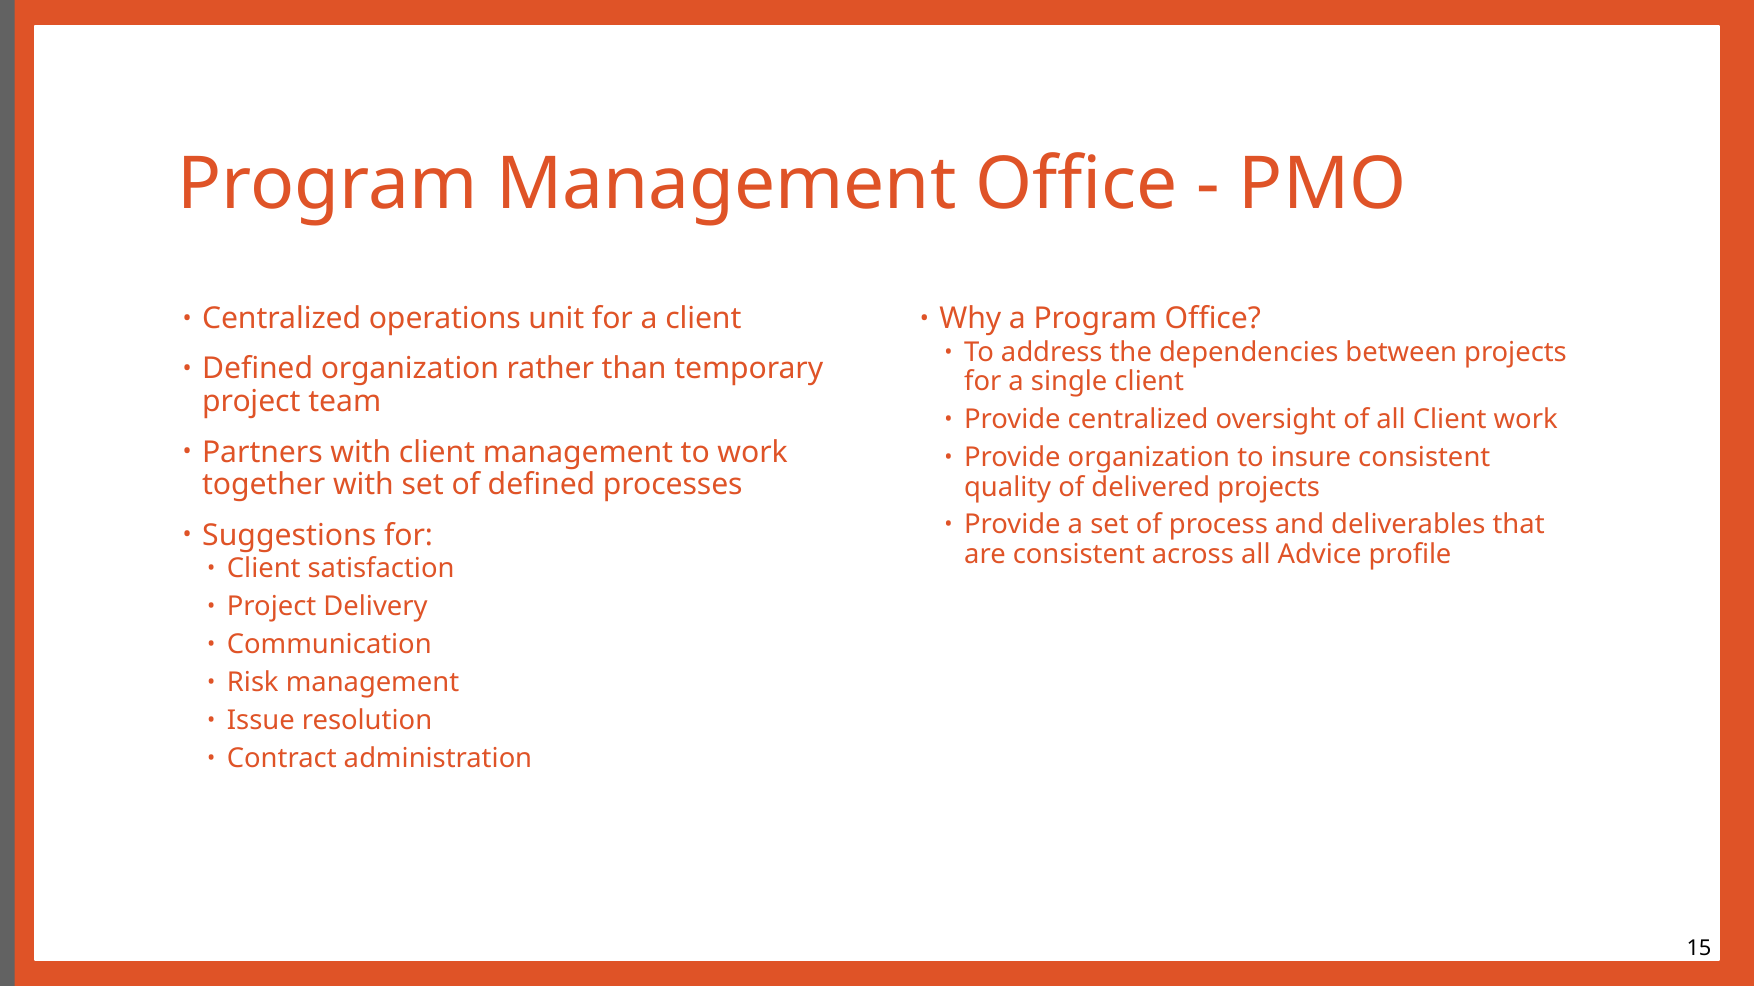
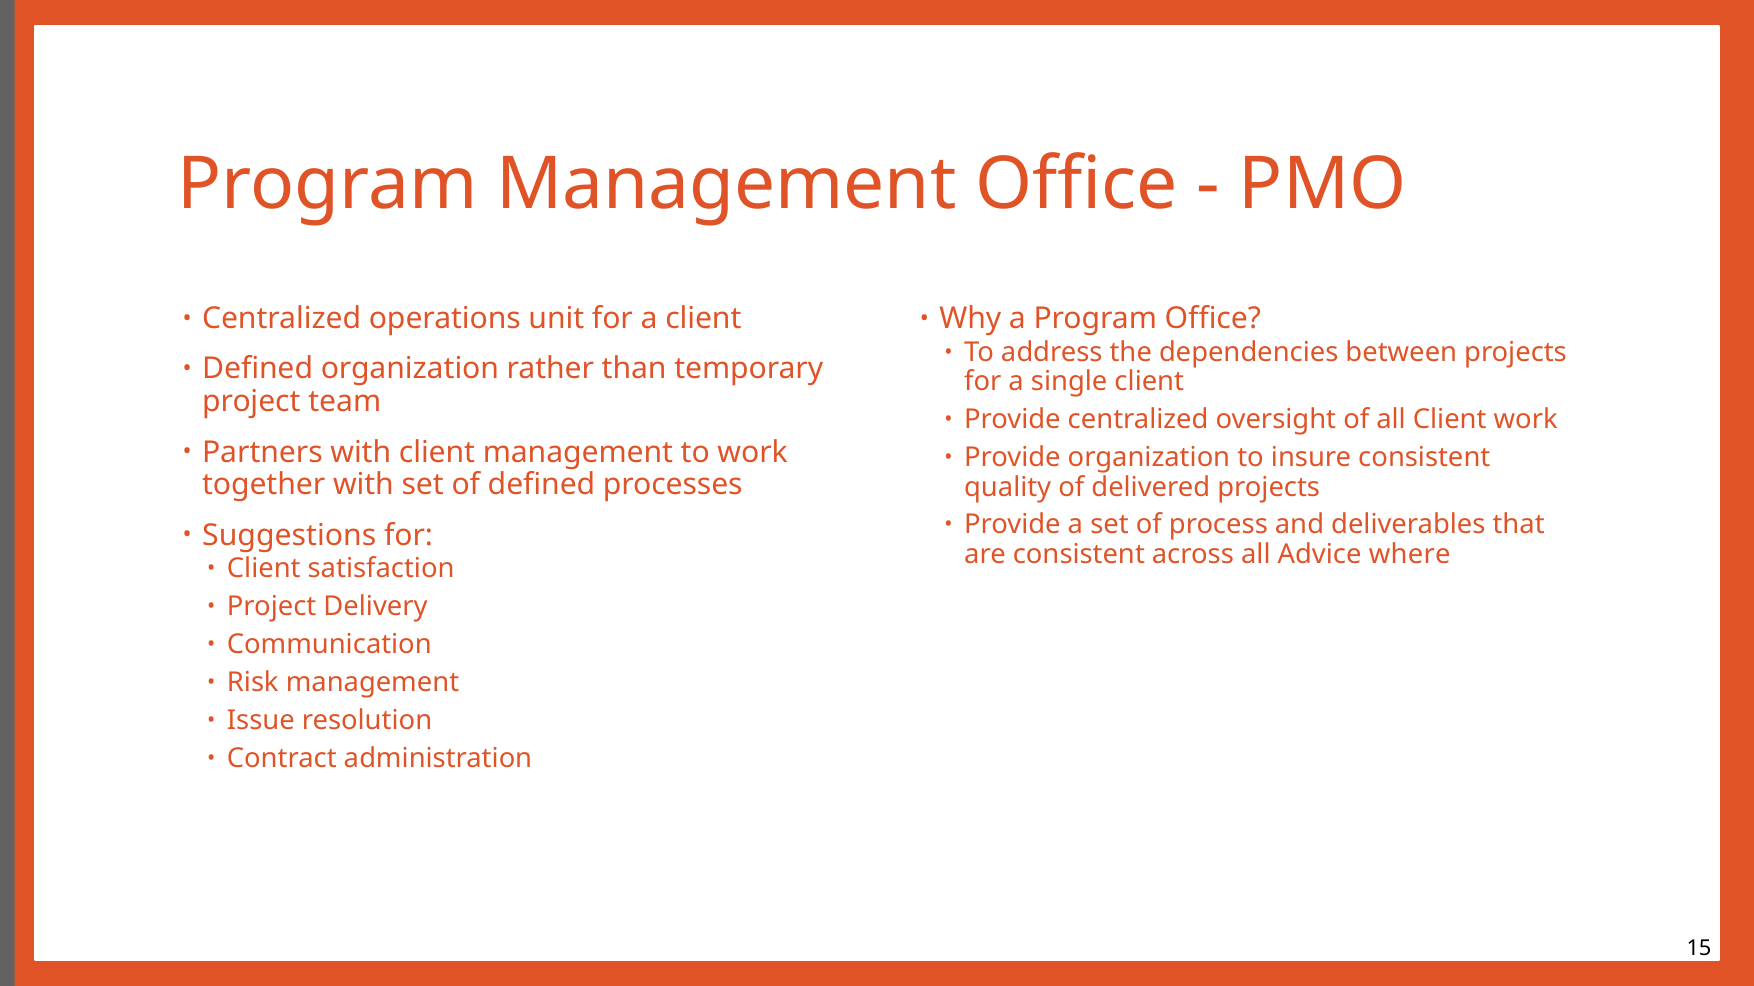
profile: profile -> where (1410, 555)
